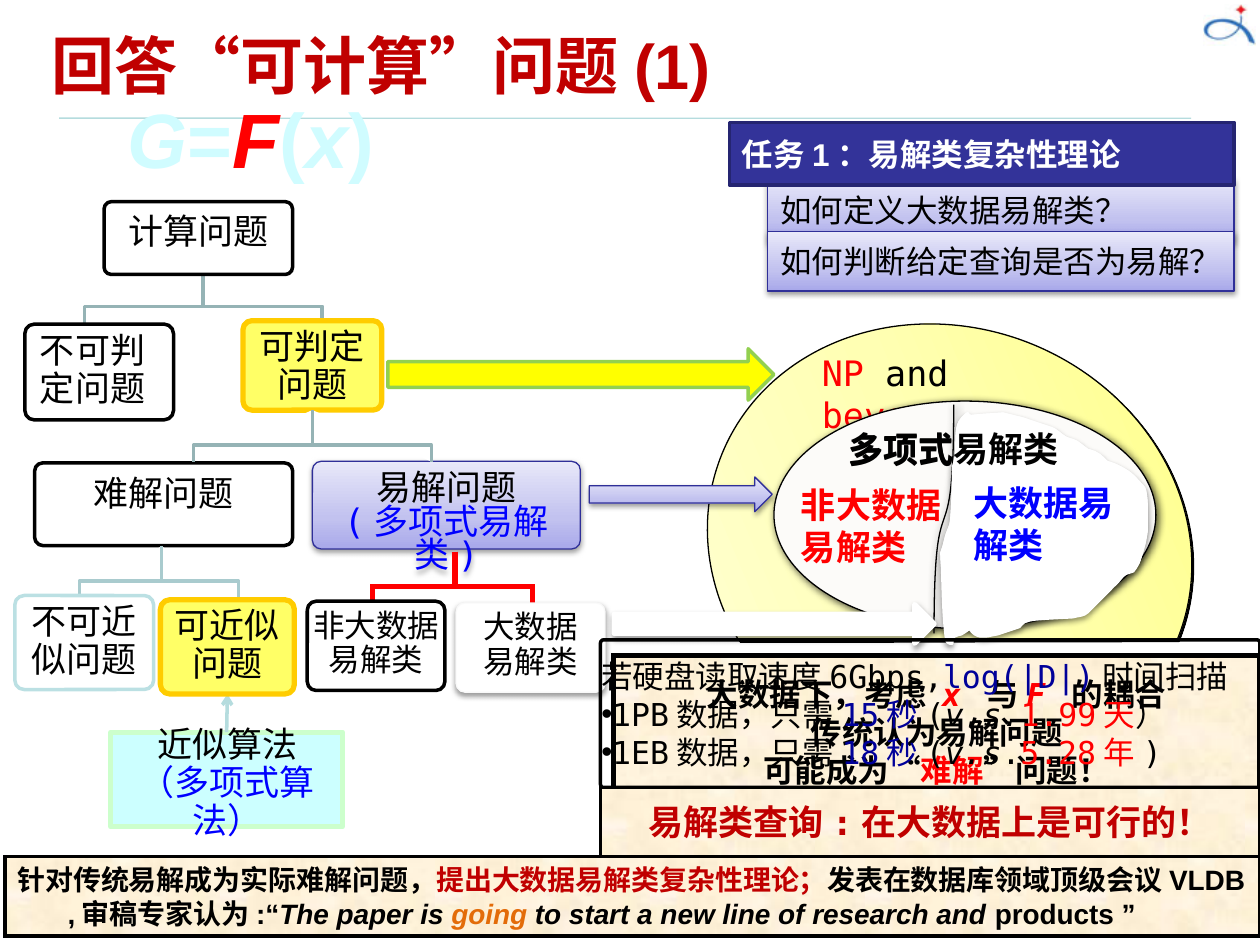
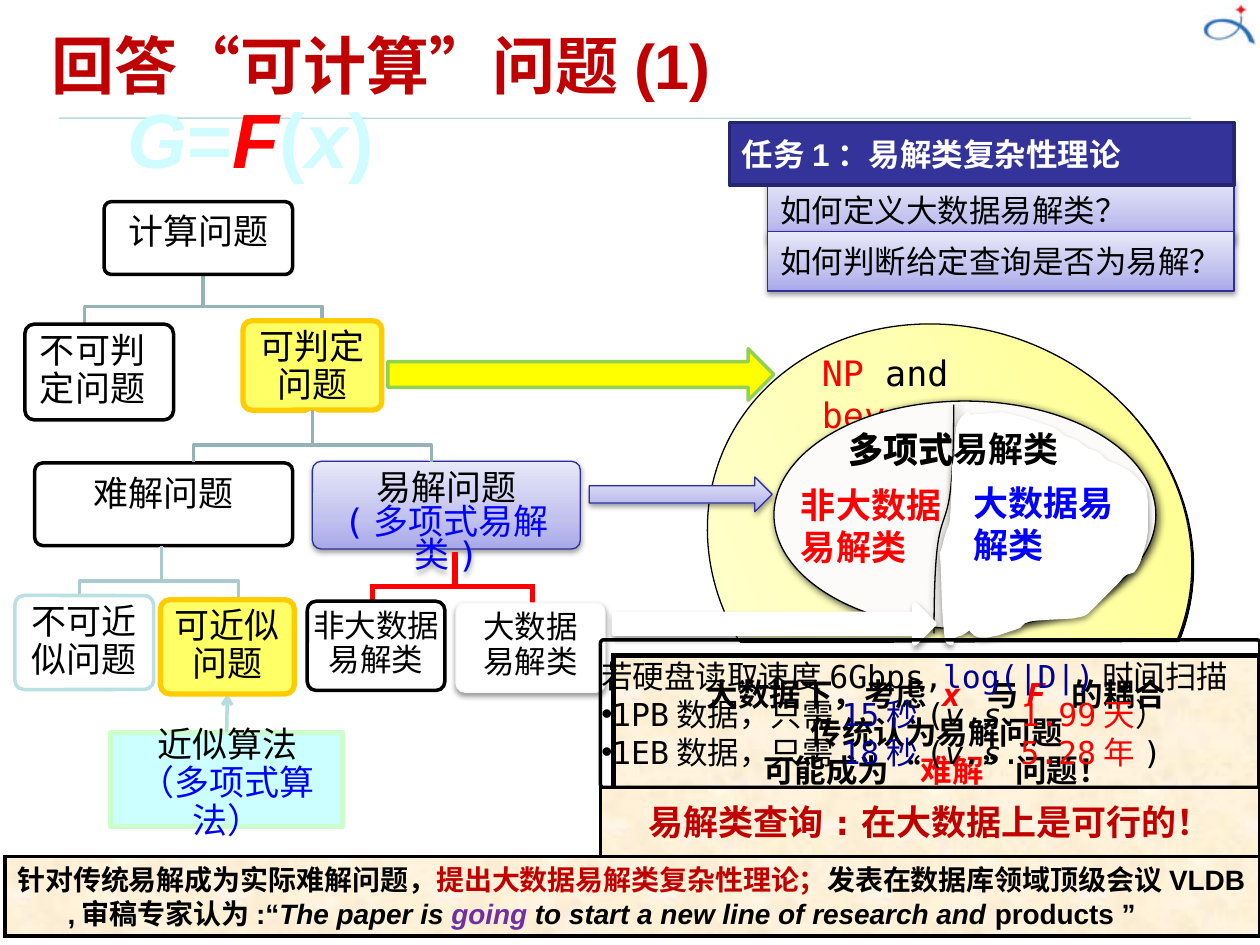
going colour: orange -> purple (489, 915)
